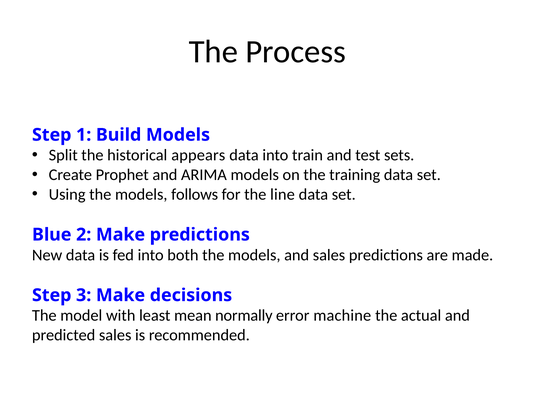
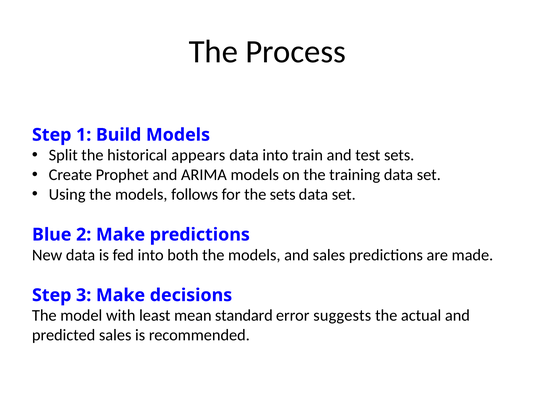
the line: line -> sets (283, 195)
normally: normally -> standard (244, 316)
machine: machine -> suggests (342, 316)
